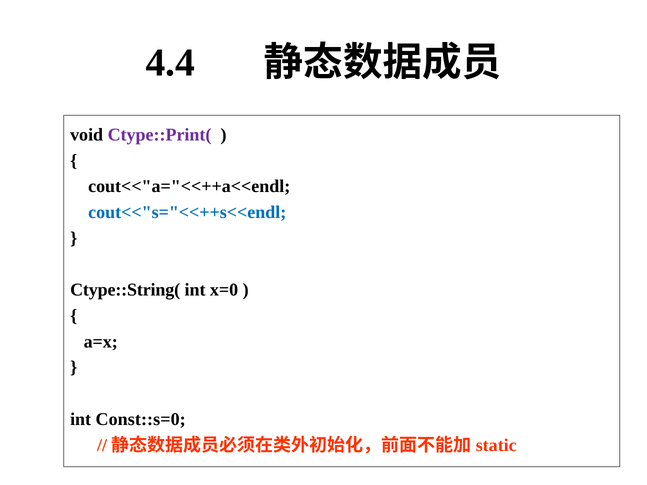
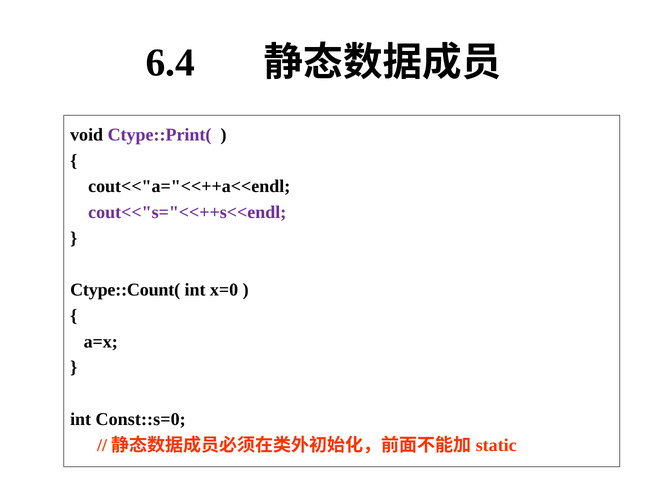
4.4: 4.4 -> 6.4 (170, 63)
cout<<"s="<<++s<<endl colour: blue -> purple (187, 212)
Ctype::String(: Ctype::String( -> Ctype::Count( (125, 290)
